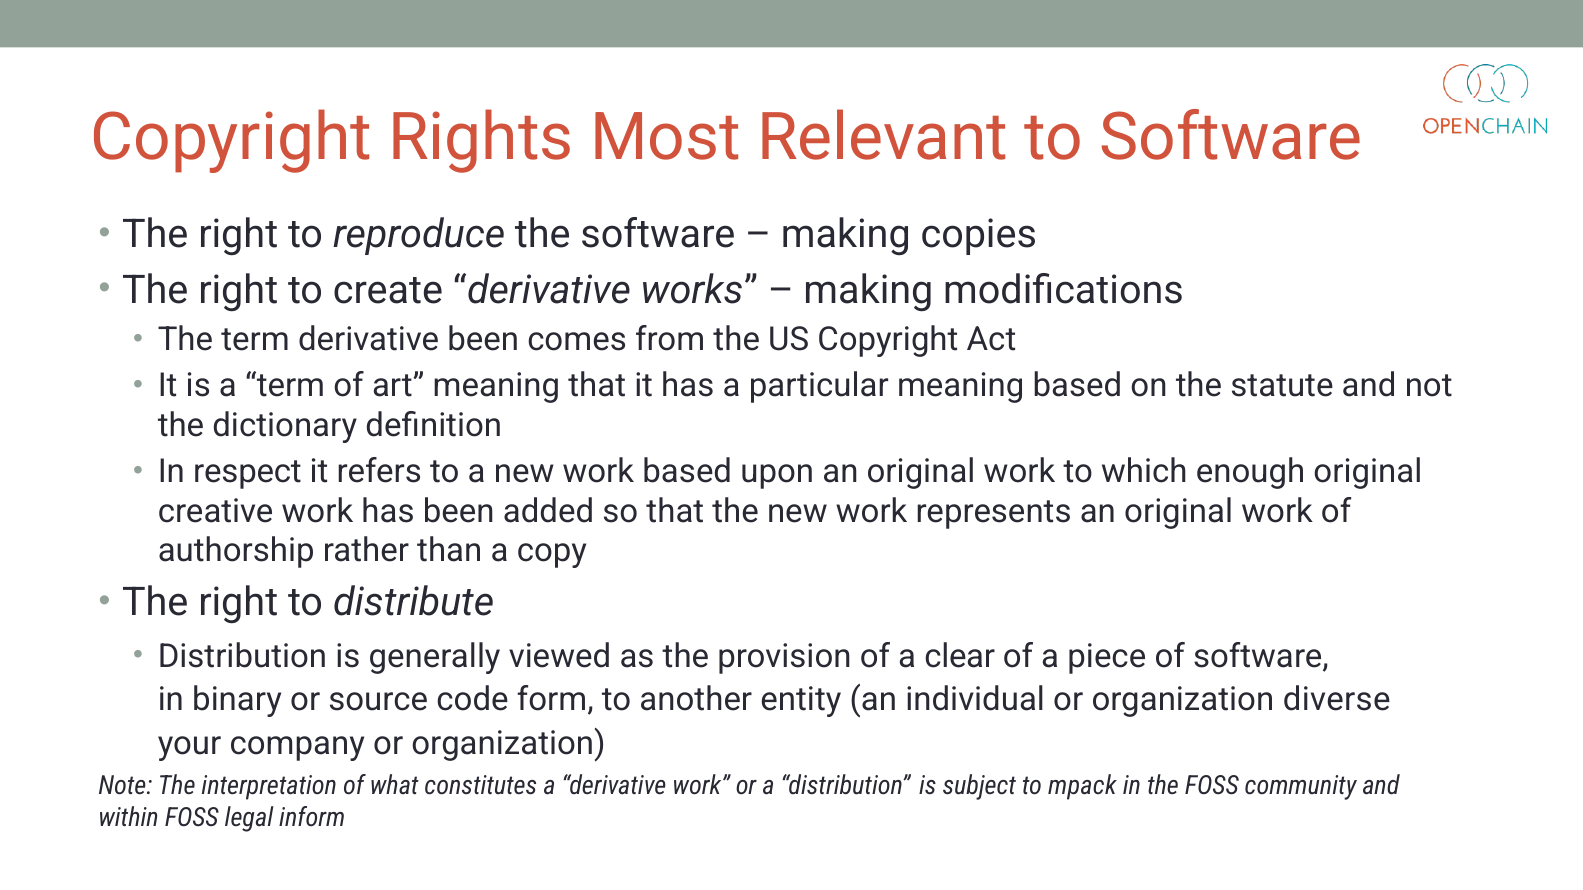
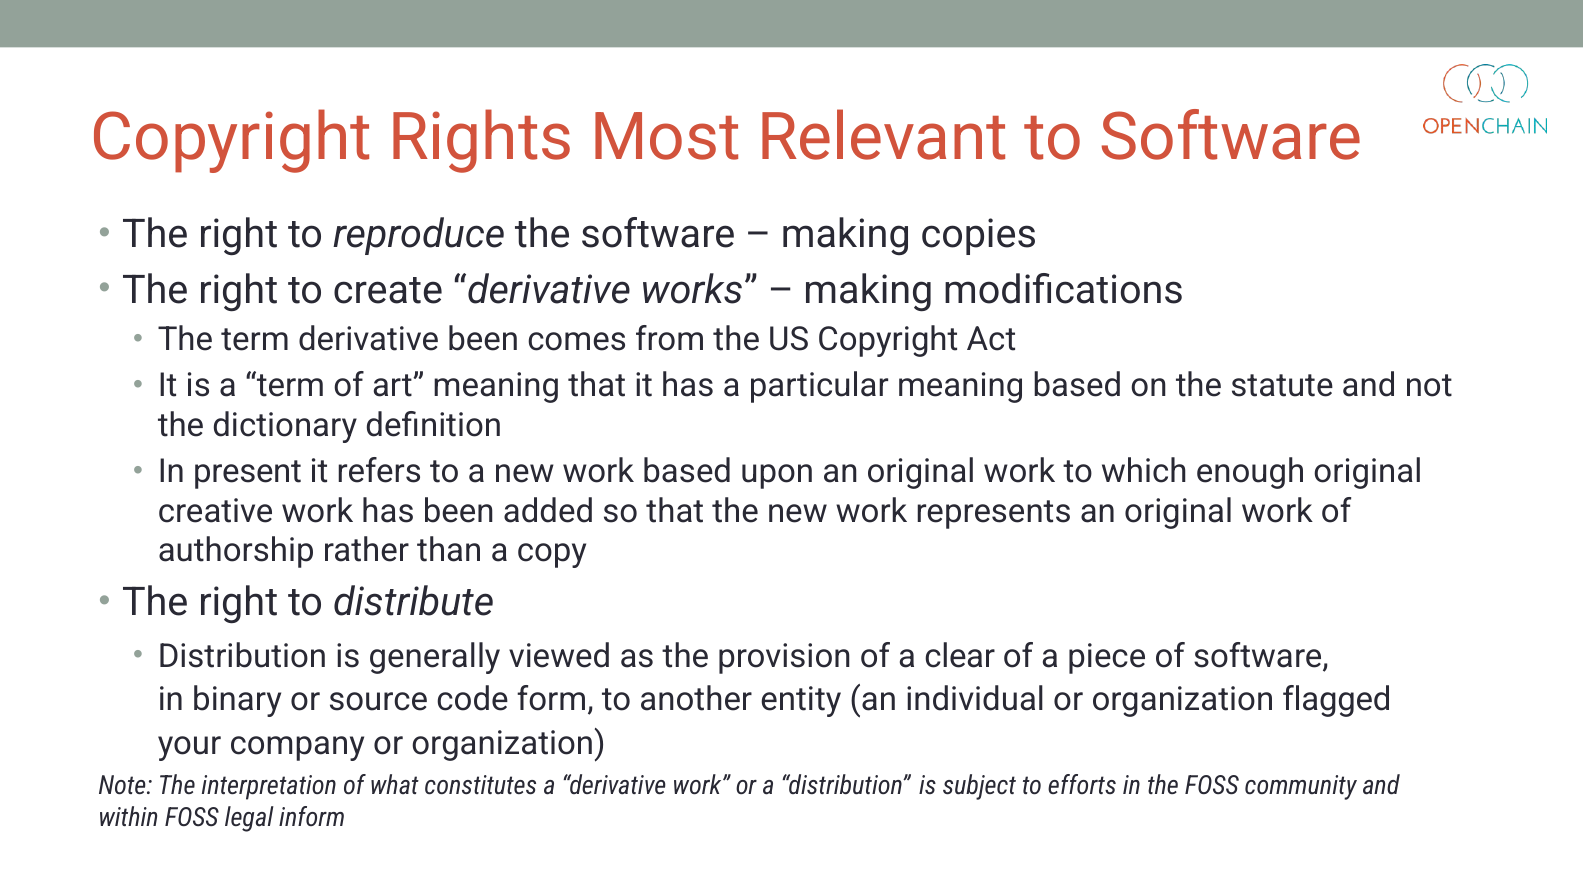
respect: respect -> present (248, 472)
diverse: diverse -> flagged (1337, 700)
mpack: mpack -> efforts (1082, 787)
